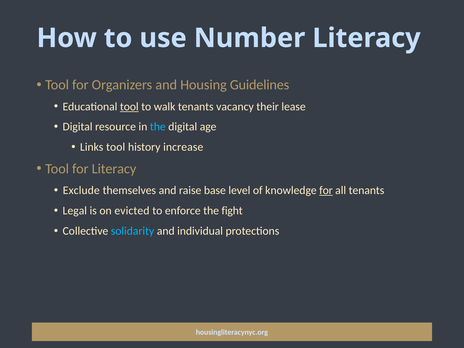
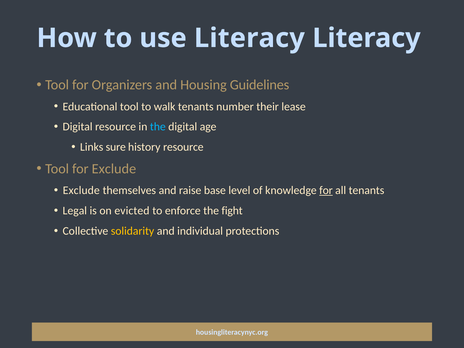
use Number: Number -> Literacy (249, 38)
tool underline: present -> none (129, 107)
vacancy: vacancy -> number (235, 107)
Links tool: tool -> sure (116, 147)
history increase: increase -> resource (183, 147)
for Literacy: Literacy -> Exclude (114, 169)
solidarity colour: light blue -> yellow (133, 231)
